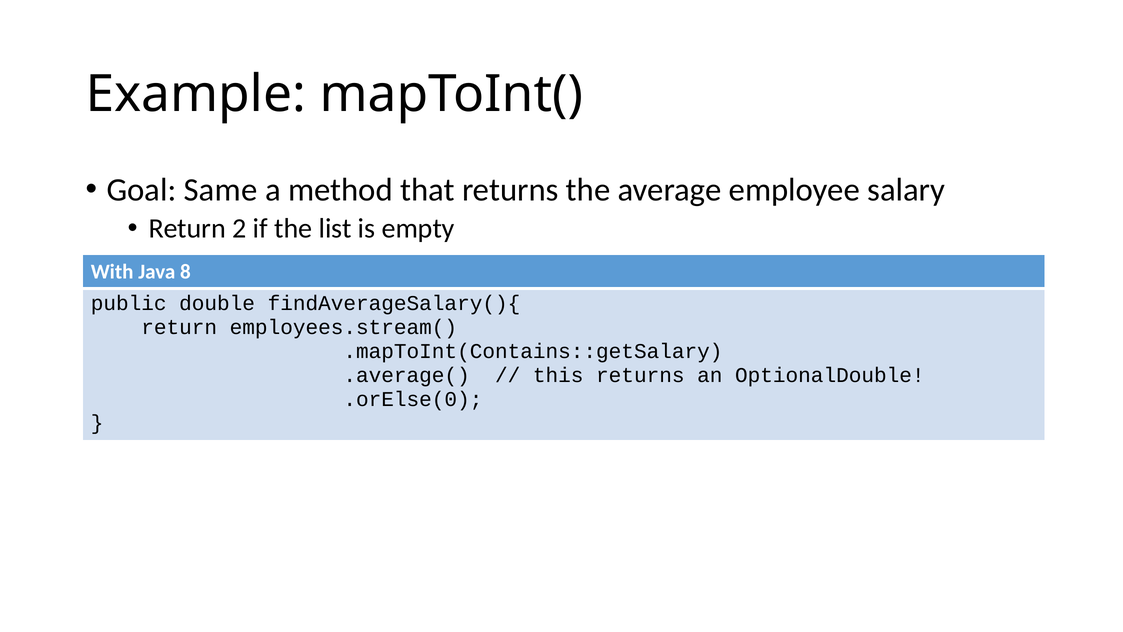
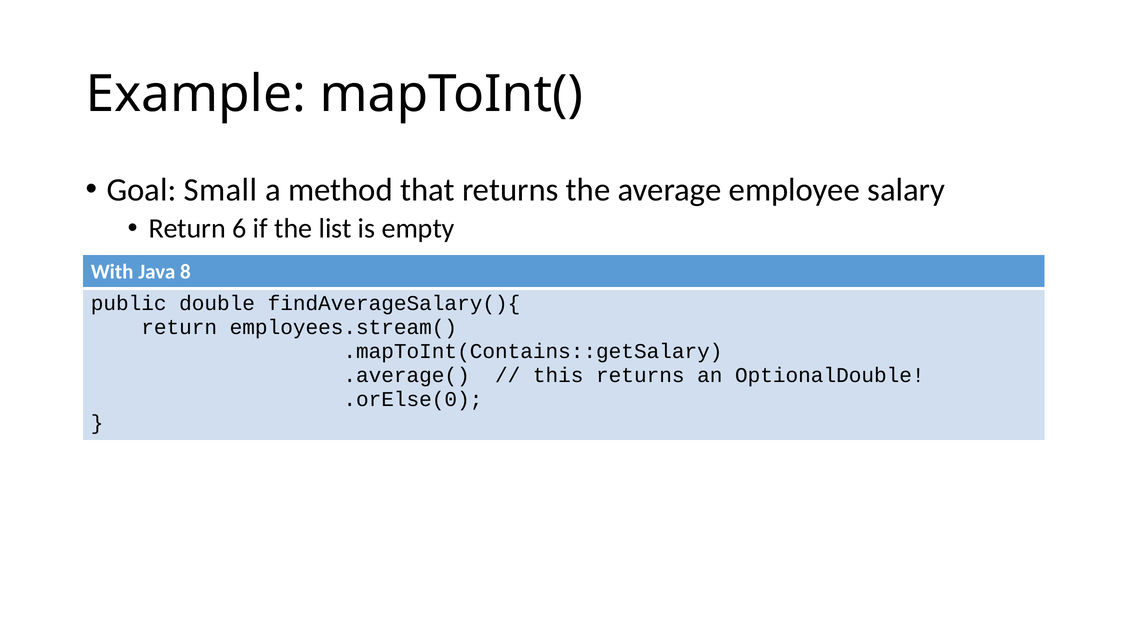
Same: Same -> Small (221, 190)
2: 2 -> 6 (239, 229)
